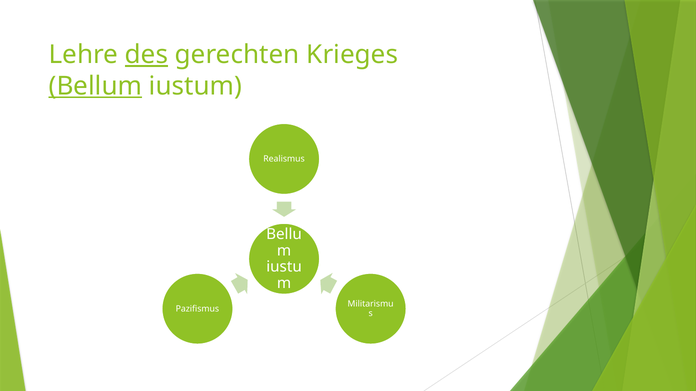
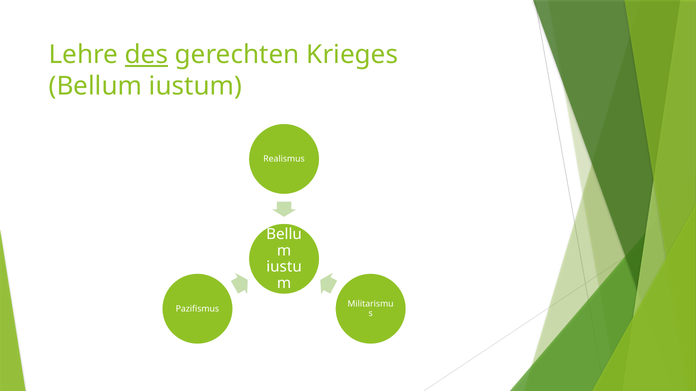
Bellum underline: present -> none (95, 86)
